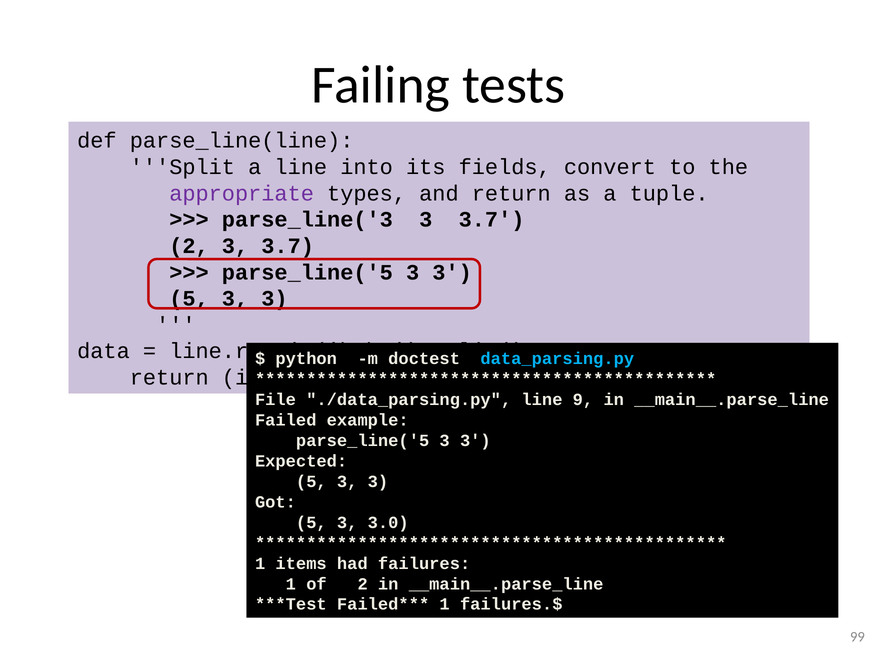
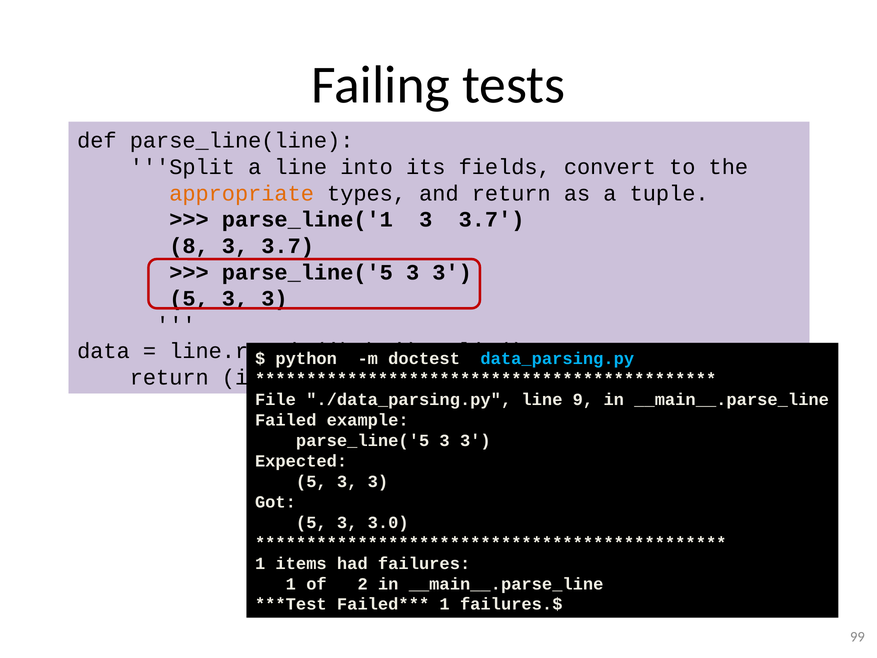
appropriate colour: purple -> orange (242, 193)
parse_line('3: parse_line('3 -> parse_line('1 (307, 220)
2: 2 -> 8 (189, 246)
